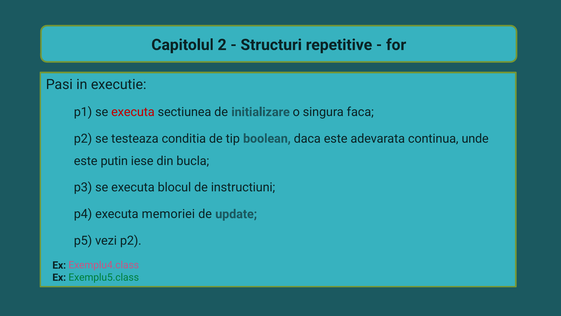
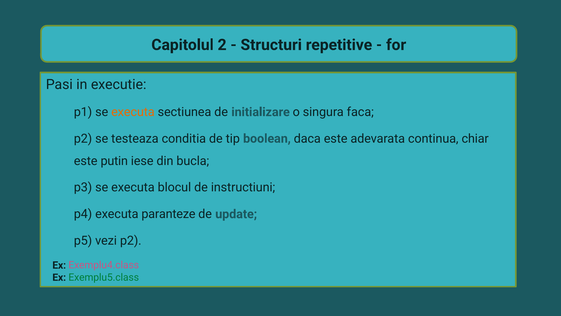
executa colour: red -> orange (133, 112)
unde: unde -> chiar (475, 138)
memoriei: memoriei -> paranteze (168, 214)
